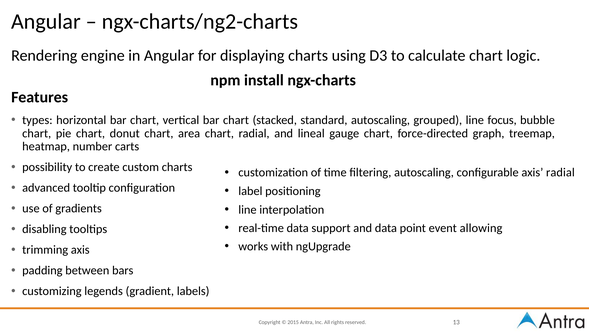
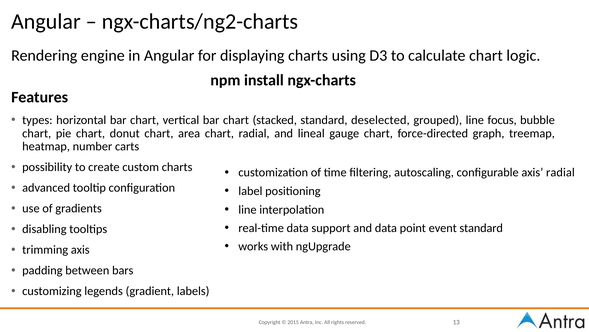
standard autoscaling: autoscaling -> deselected (380, 120)
event allowing: allowing -> standard (481, 228)
